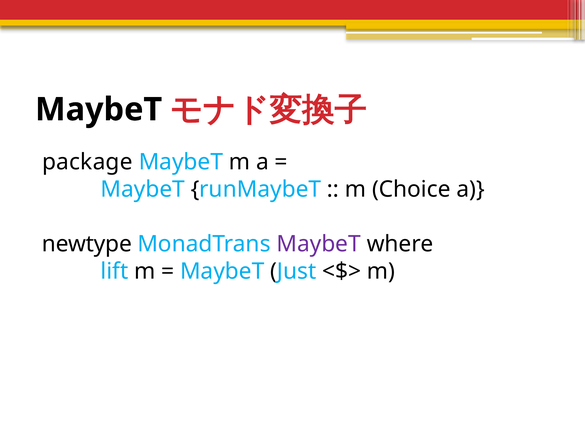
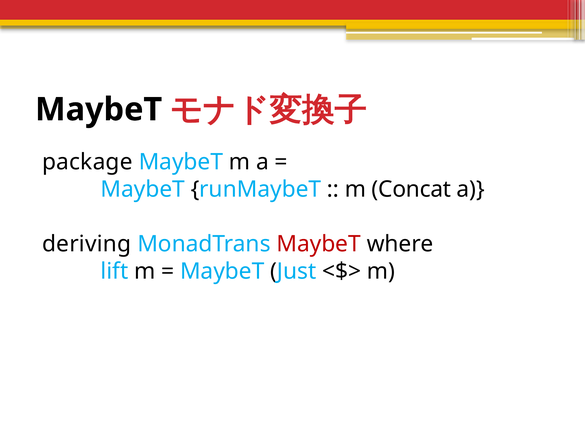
Choice: Choice -> Concat (411, 189)
newtype: newtype -> deriving (87, 244)
MaybeT colour: purple -> red (319, 244)
